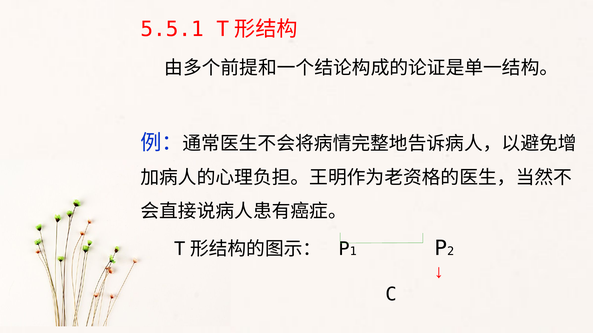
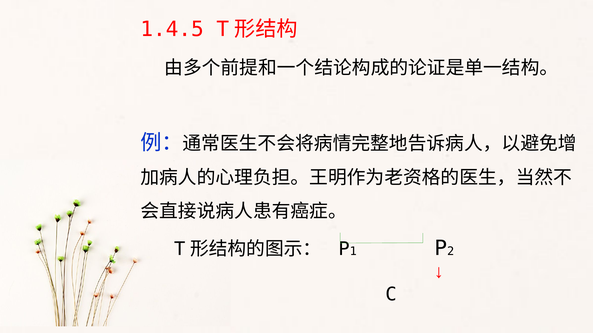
5.5.1: 5.5.1 -> 1.4.5 (172, 29)
